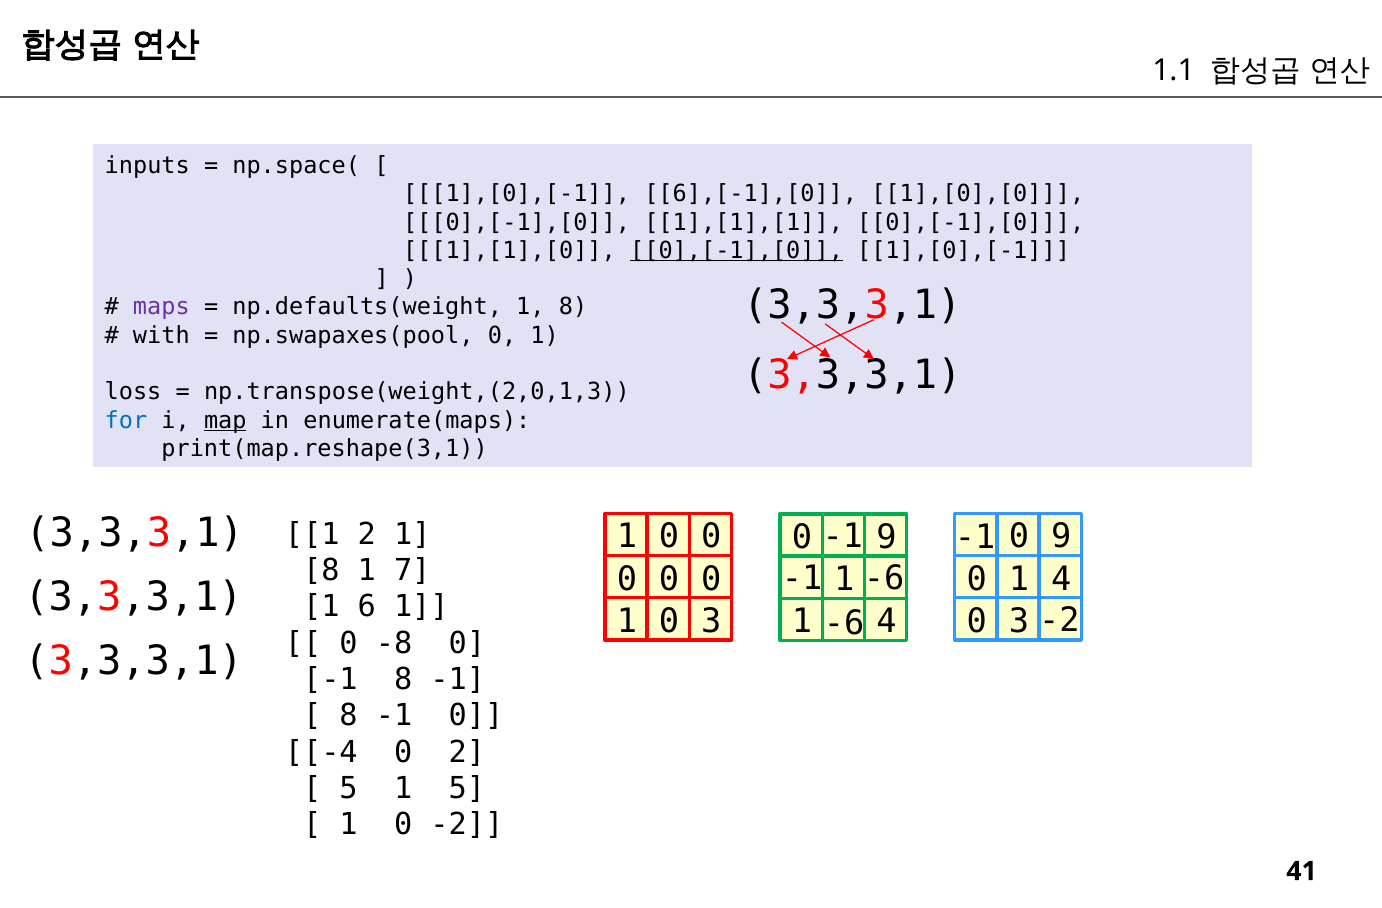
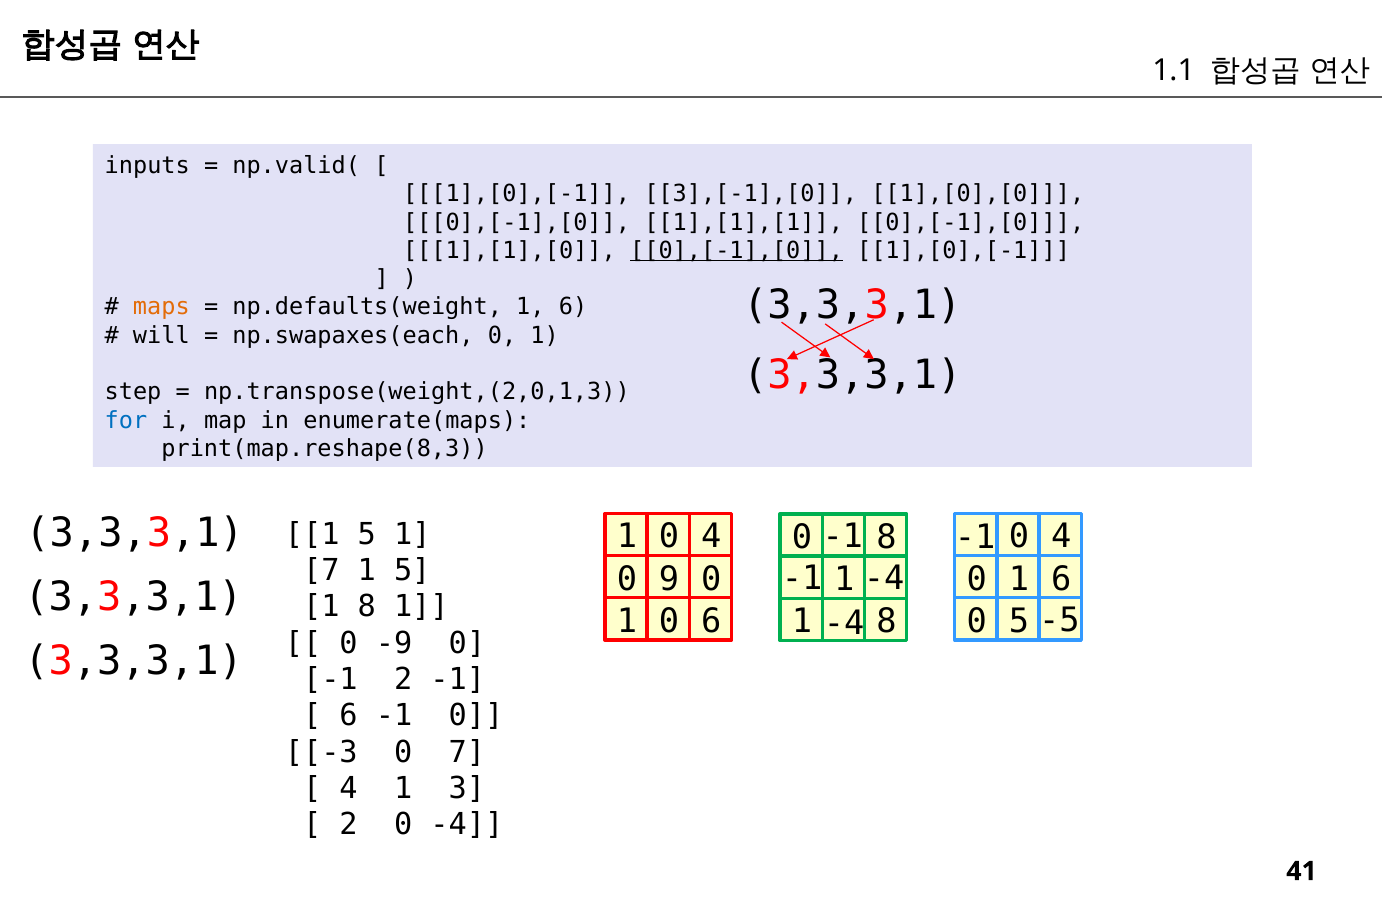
np.space(: np.space( -> np.valid( (296, 166)
6],[-1],[0: 6],[-1],[0 -> 3],[-1],[0 (751, 194)
maps colour: purple -> orange (161, 307)
8: 8 -> 6 (573, 307)
with: with -> will (161, 335)
np.swapaxes(pool: np.swapaxes(pool -> np.swapaxes(each (353, 335)
loss: loss -> step (133, 392)
map underline: present -> none (225, 420)
print(map.reshape(3,1: print(map.reshape(3,1 -> print(map.reshape(8,3 (325, 448)
3,3,3,1 0 9: 9 -> 4 (1061, 537)
2: 2 -> 5 (367, 534)
1 0 0: 0 -> 4 (711, 537)
9: 9 -> 8 (887, 537)
8: 8 -> 7 (321, 570)
7: 7 -> 5 (412, 570)
-6: -6 -> -4 (884, 579)
0: 0 -> 9 (669, 579)
0 1 4: 4 -> 6 (1061, 579)
6: 6 -> 8 (367, 607)
-2: -2 -> -5 (1059, 620)
1 0 3: 3 -> 6 (711, 621)
3: 3 -> 5 (1019, 621)
4: 4 -> 8 (887, 622)
-6: -6 -> -4 (844, 623)
-8: -8 -> -9 (394, 643)
-1 8: 8 -> 2 (403, 679)
8: 8 -> 6 (349, 716)
-4: -4 -> -3 (321, 752)
0 2: 2 -> 7 (467, 752)
5: 5 -> 4 (349, 788)
1 5: 5 -> 3 (467, 788)
1: 1 -> 2 (349, 825)
0 -2: -2 -> -4 (467, 825)
